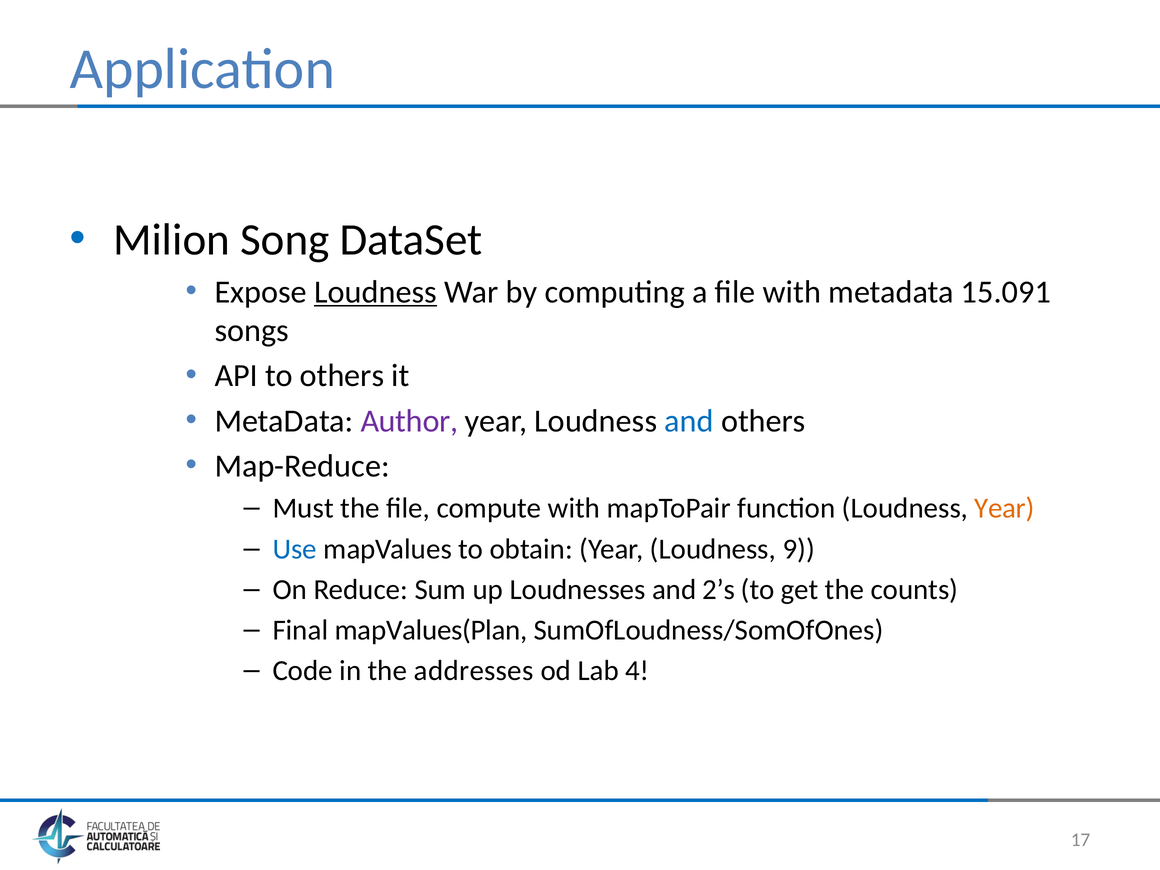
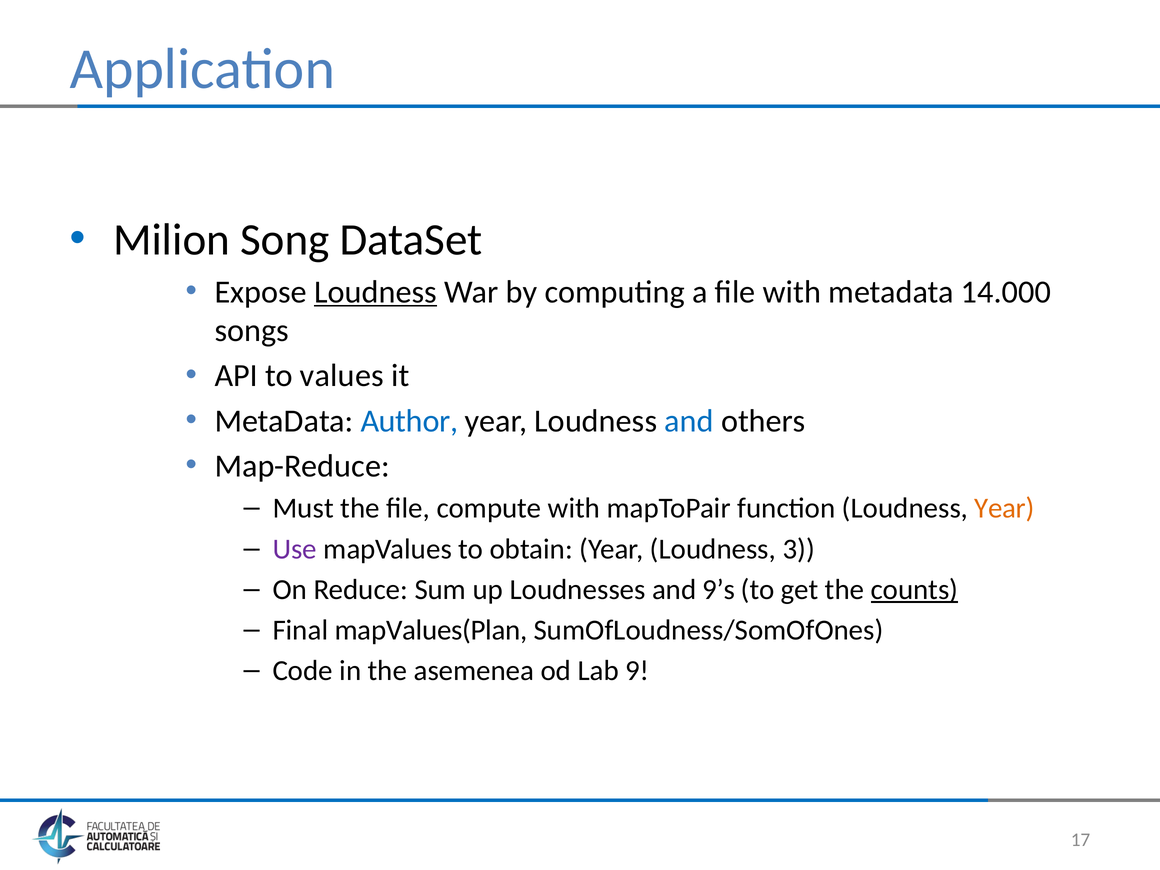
15.091: 15.091 -> 14.000 (1006, 292)
to others: others -> values (342, 376)
Author colour: purple -> blue (409, 421)
Use colour: blue -> purple (295, 549)
9: 9 -> 3 (799, 549)
2’s: 2’s -> 9’s (719, 590)
counts underline: none -> present (914, 590)
addresses: addresses -> asemenea (474, 671)
4: 4 -> 9 (637, 671)
